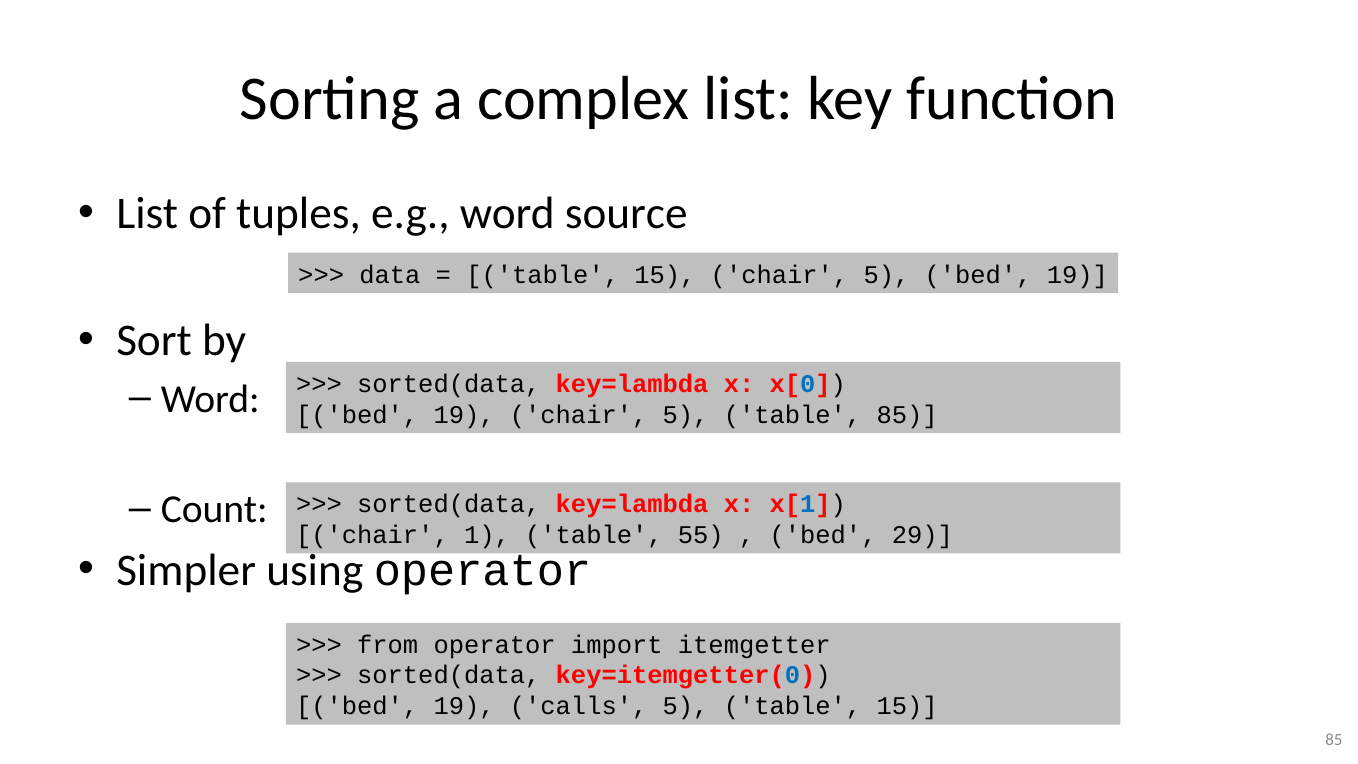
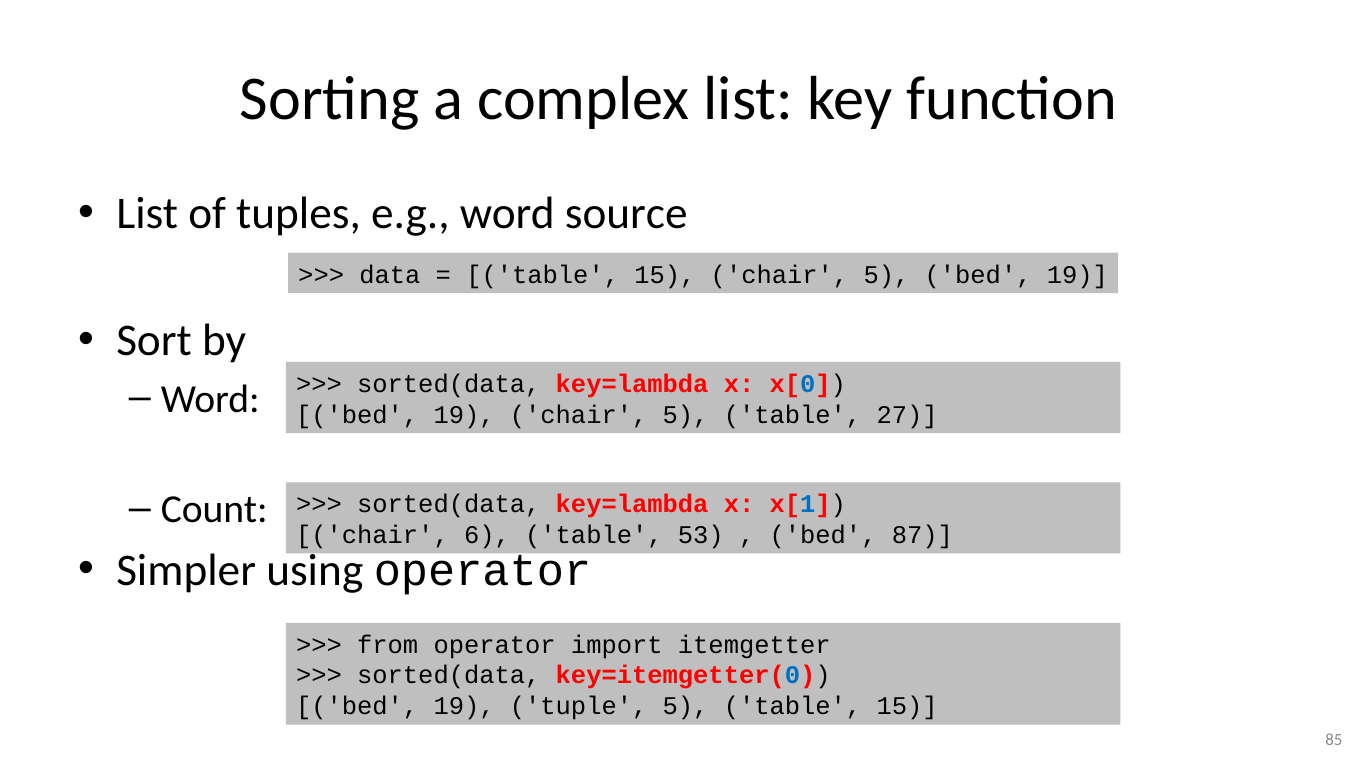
table 85: 85 -> 27 (907, 415)
1: 1 -> 6 (487, 535)
55: 55 -> 53 (701, 535)
29: 29 -> 87 (922, 535)
calls: calls -> tuple (579, 706)
